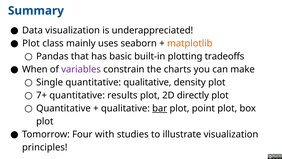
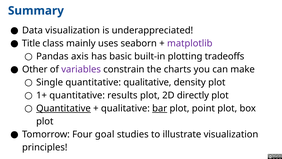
Plot: Plot -> Title (31, 43)
matplotlib colour: orange -> purple (190, 43)
that: that -> axis (80, 56)
When: When -> Other (35, 69)
7+: 7+ -> 1+ (42, 95)
Quantitative underline: none -> present (63, 108)
with: with -> goal (105, 134)
